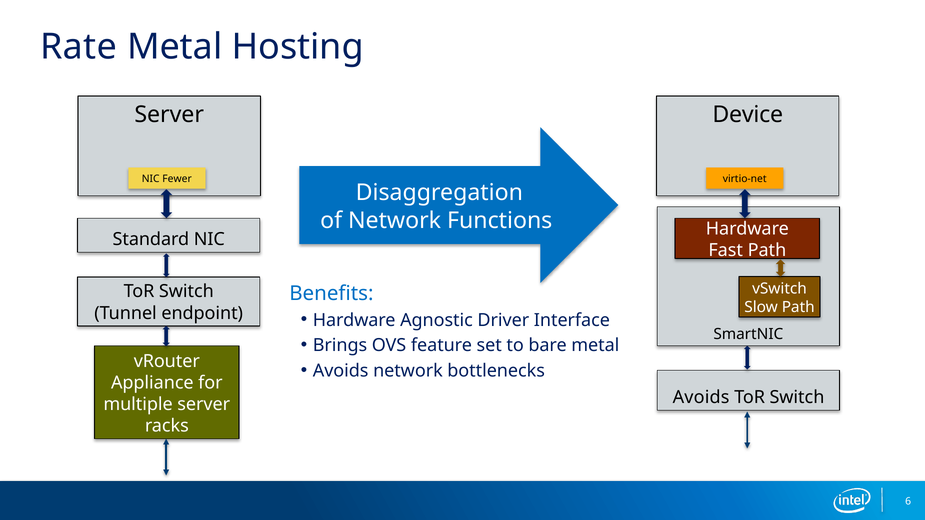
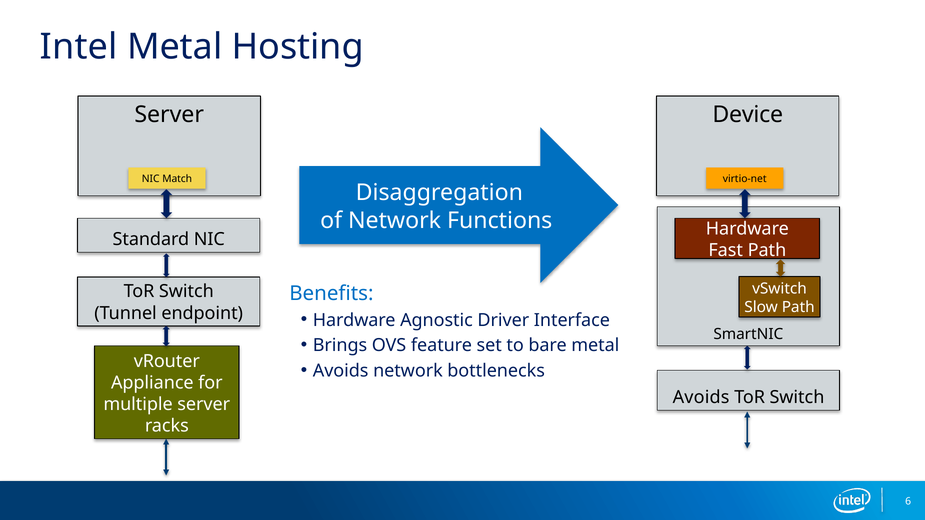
Rate: Rate -> Intel (79, 47)
Fewer: Fewer -> Match (177, 179)
